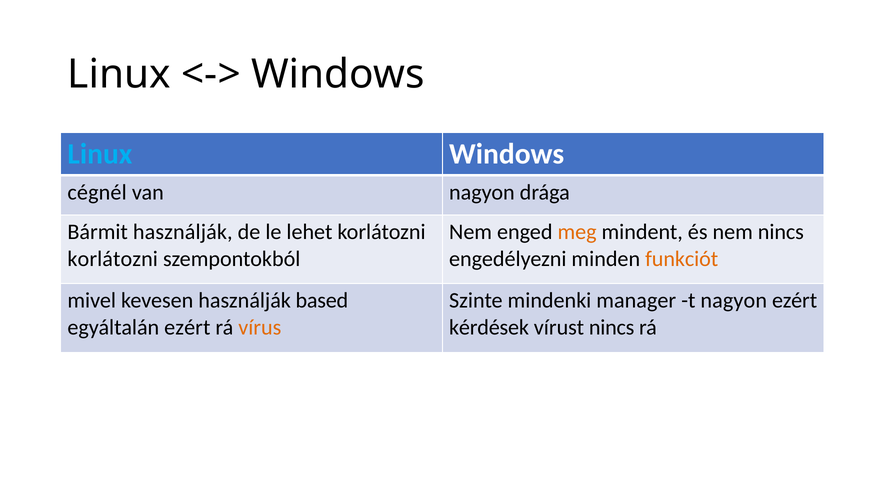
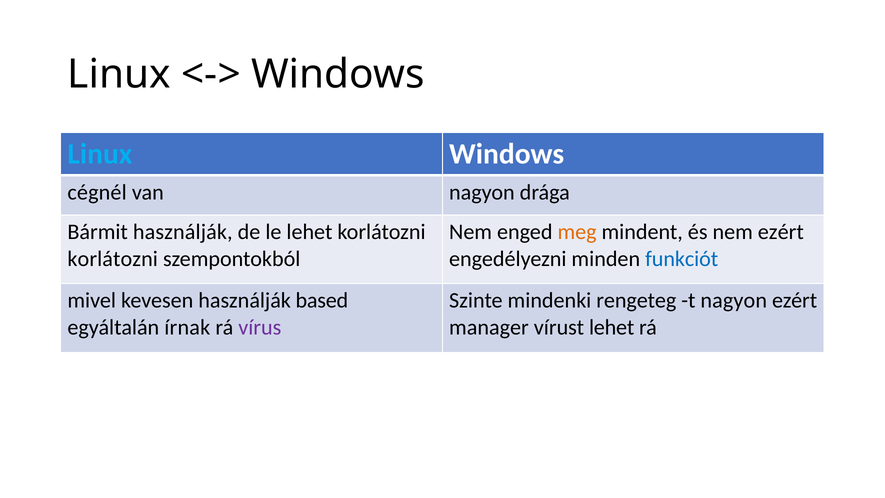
nem nincs: nincs -> ezért (781, 232)
funkciót colour: orange -> blue (682, 259)
manager: manager -> rengeteg (636, 301)
egyáltalán ezért: ezért -> írnak (187, 327)
vírus colour: orange -> purple (260, 327)
kérdések: kérdések -> manager (489, 327)
vírust nincs: nincs -> lehet (612, 327)
